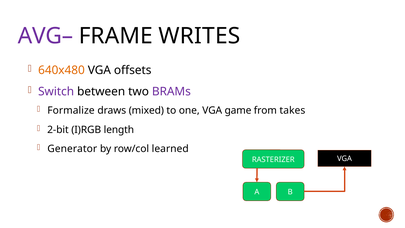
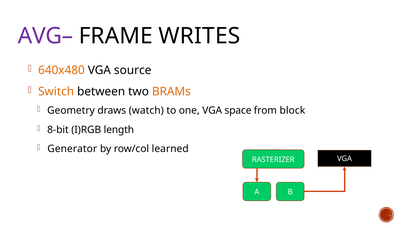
offsets: offsets -> source (133, 70)
Switch colour: purple -> orange (56, 91)
BRAMs colour: purple -> orange (171, 91)
Formalize: Formalize -> Geometry (71, 111)
mixed: mixed -> watch (146, 111)
game: game -> space (238, 111)
takes: takes -> block (292, 111)
2-bit: 2-bit -> 8-bit (58, 130)
